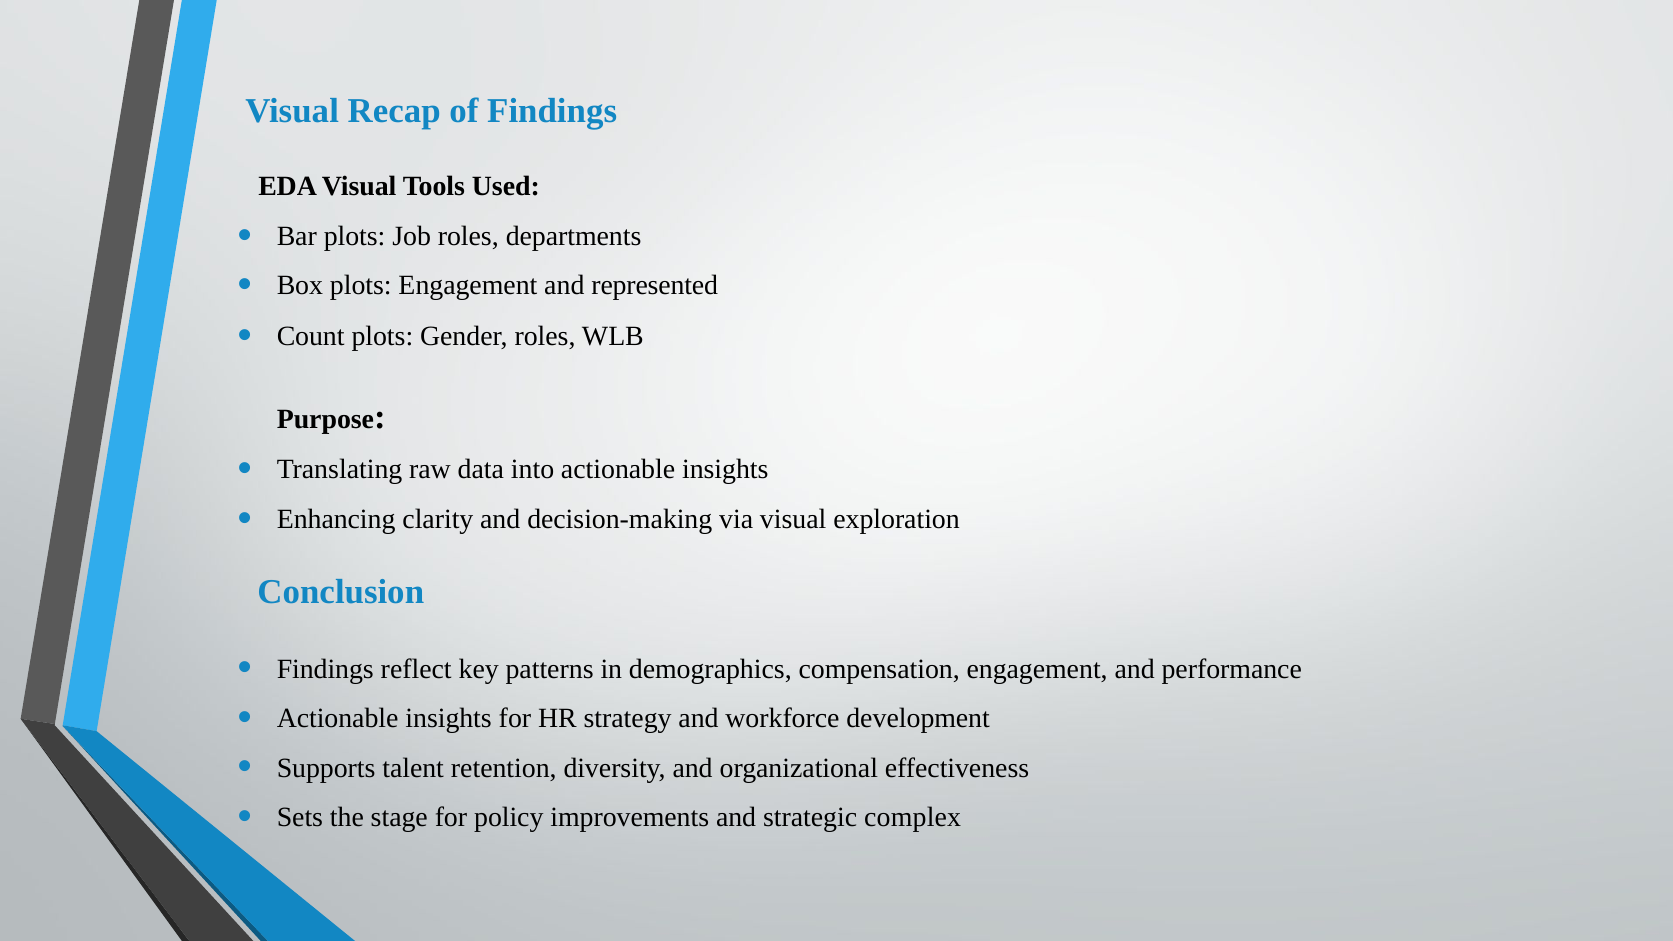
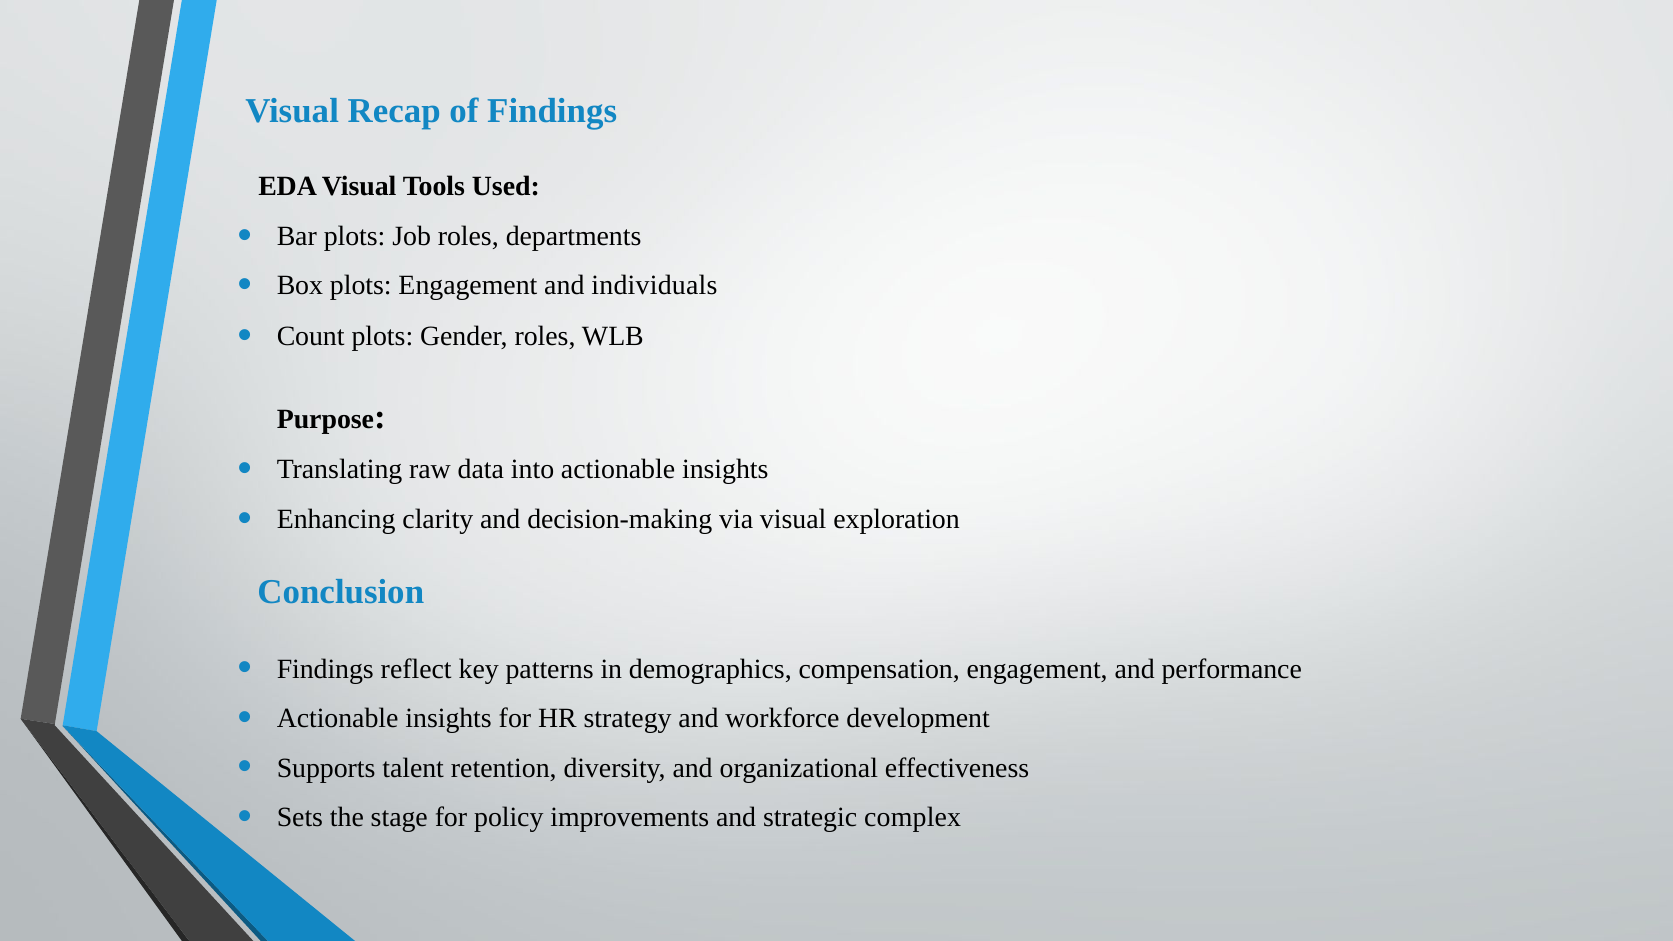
represented: represented -> individuals (654, 286)
